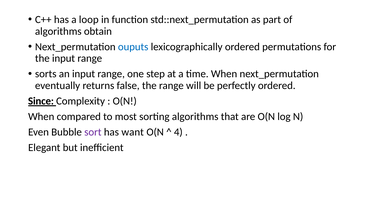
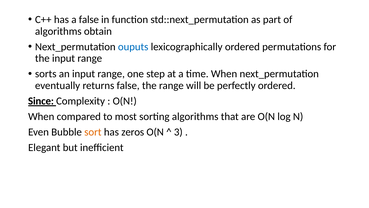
a loop: loop -> false (89, 20)
sort colour: purple -> orange (93, 132)
want: want -> zeros (133, 132)
4: 4 -> 3 (178, 132)
